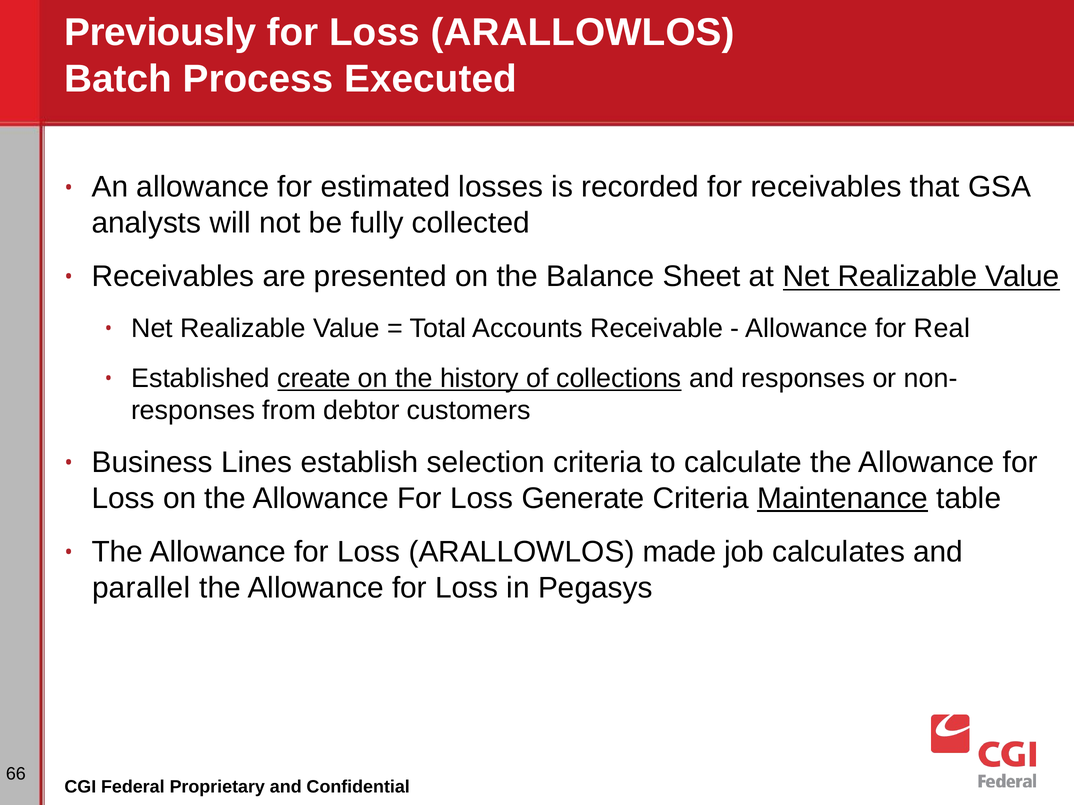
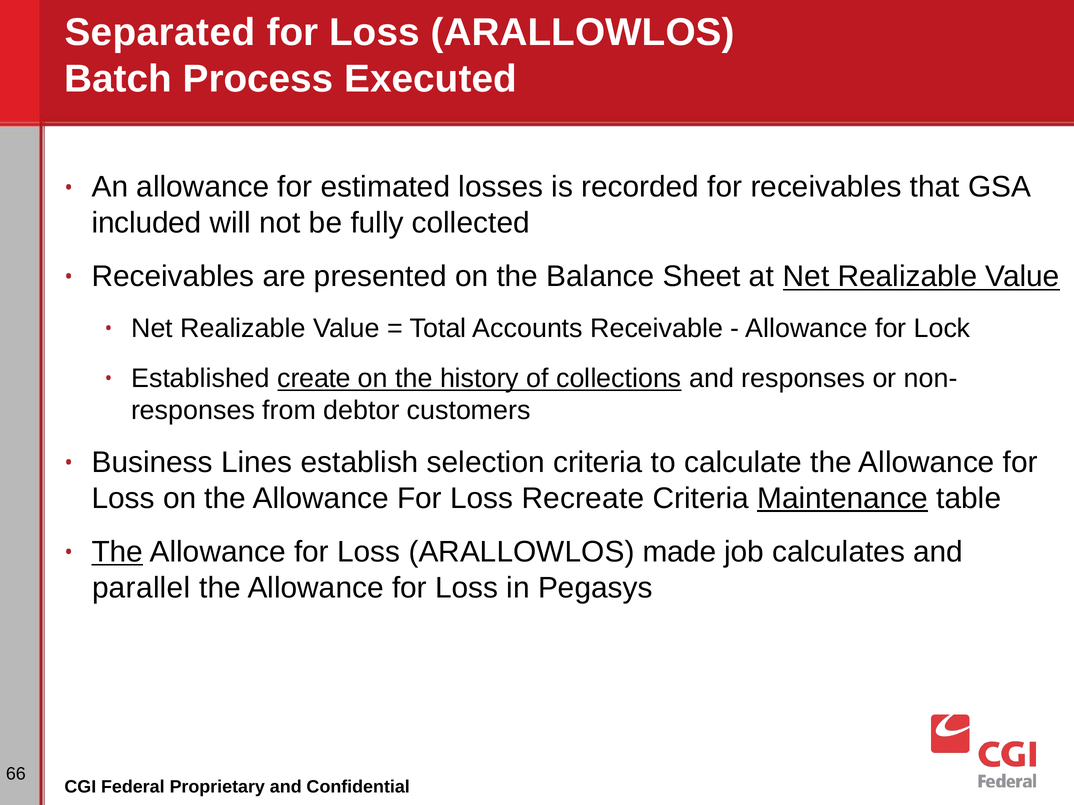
Previously: Previously -> Separated (160, 33)
analysts: analysts -> included (147, 223)
Real: Real -> Lock (942, 328)
Generate: Generate -> Recreate (583, 499)
The underline: none -> present (117, 552)
